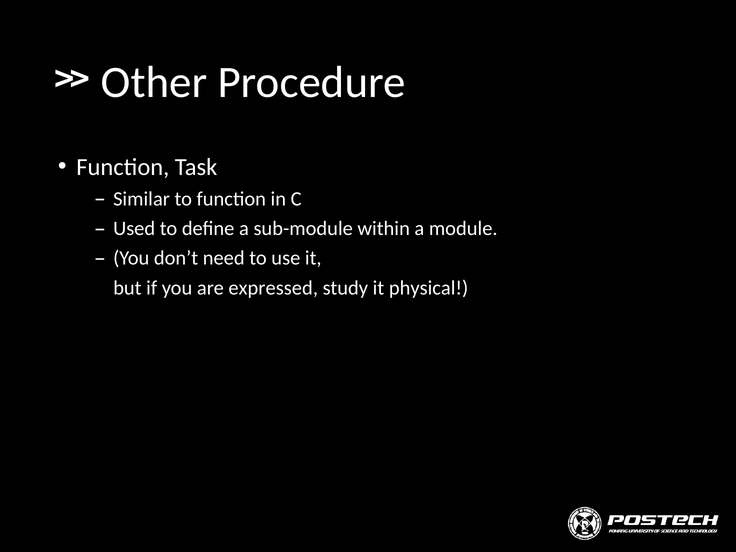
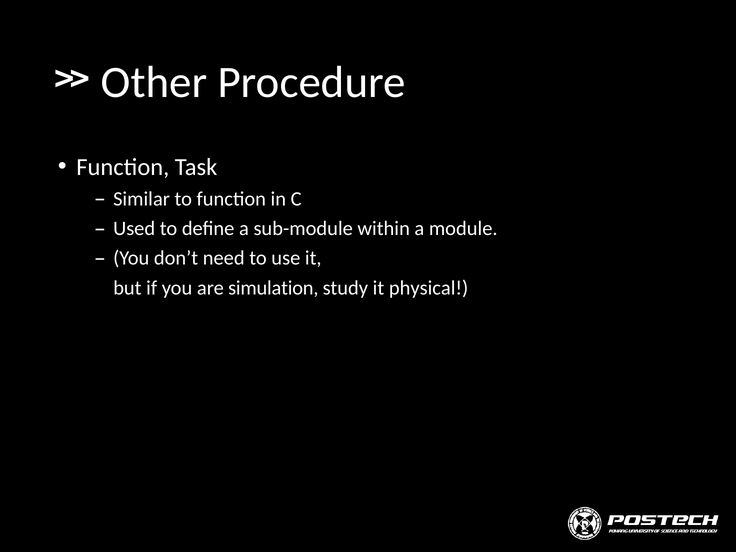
expressed: expressed -> simulation (273, 288)
